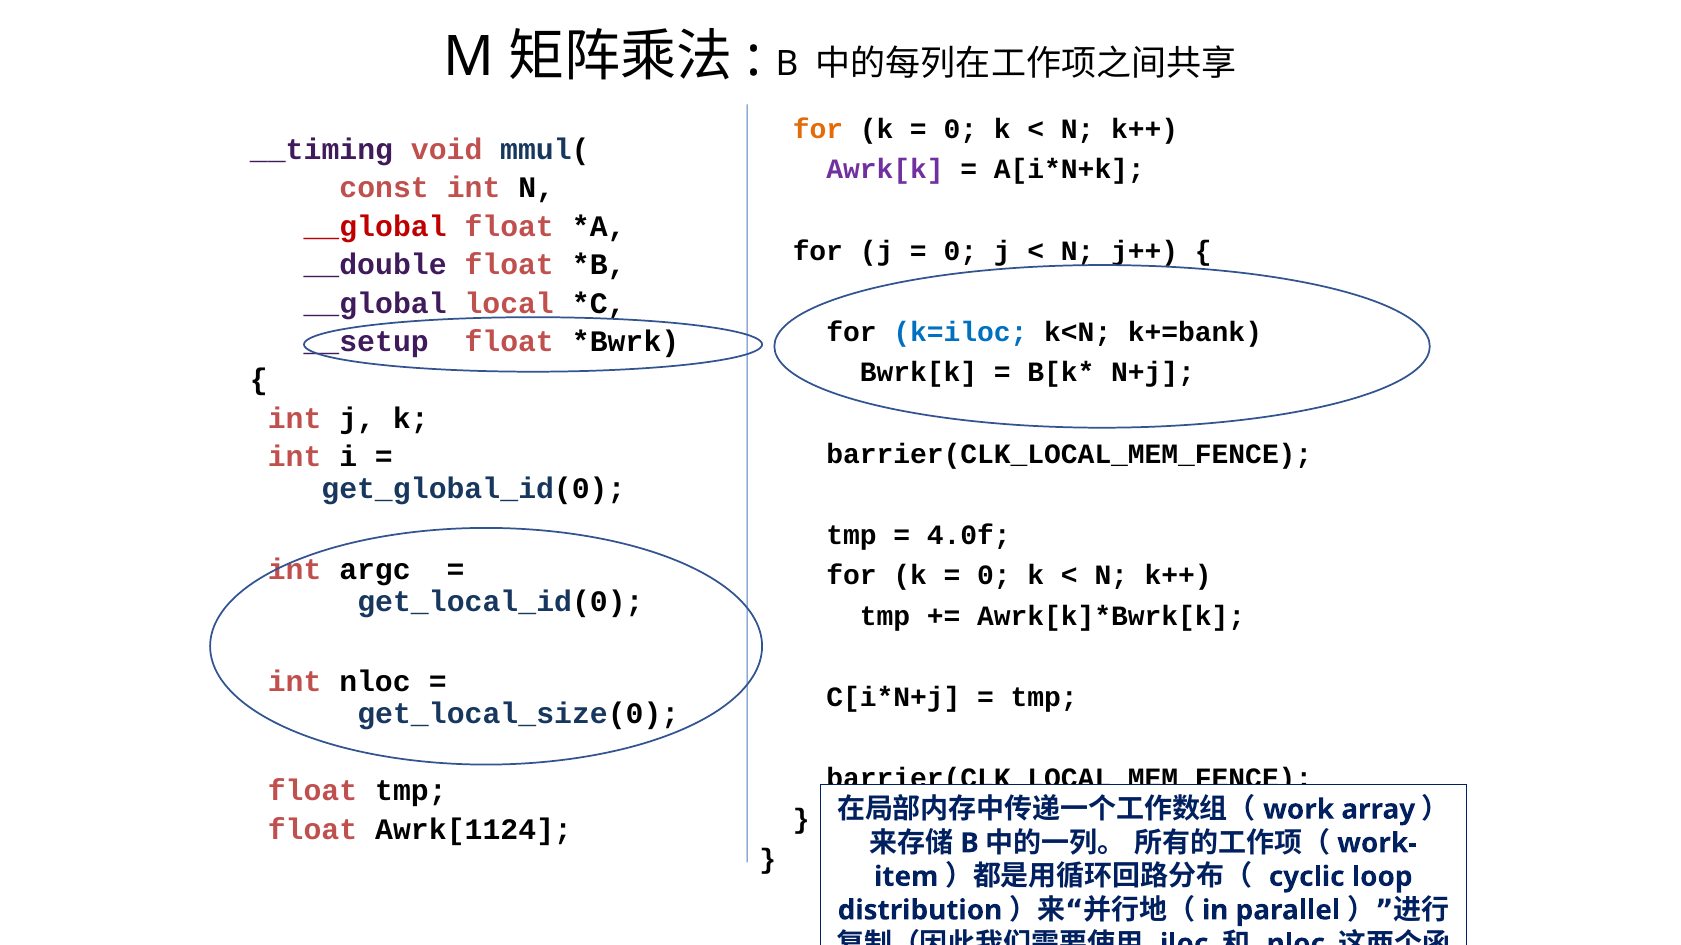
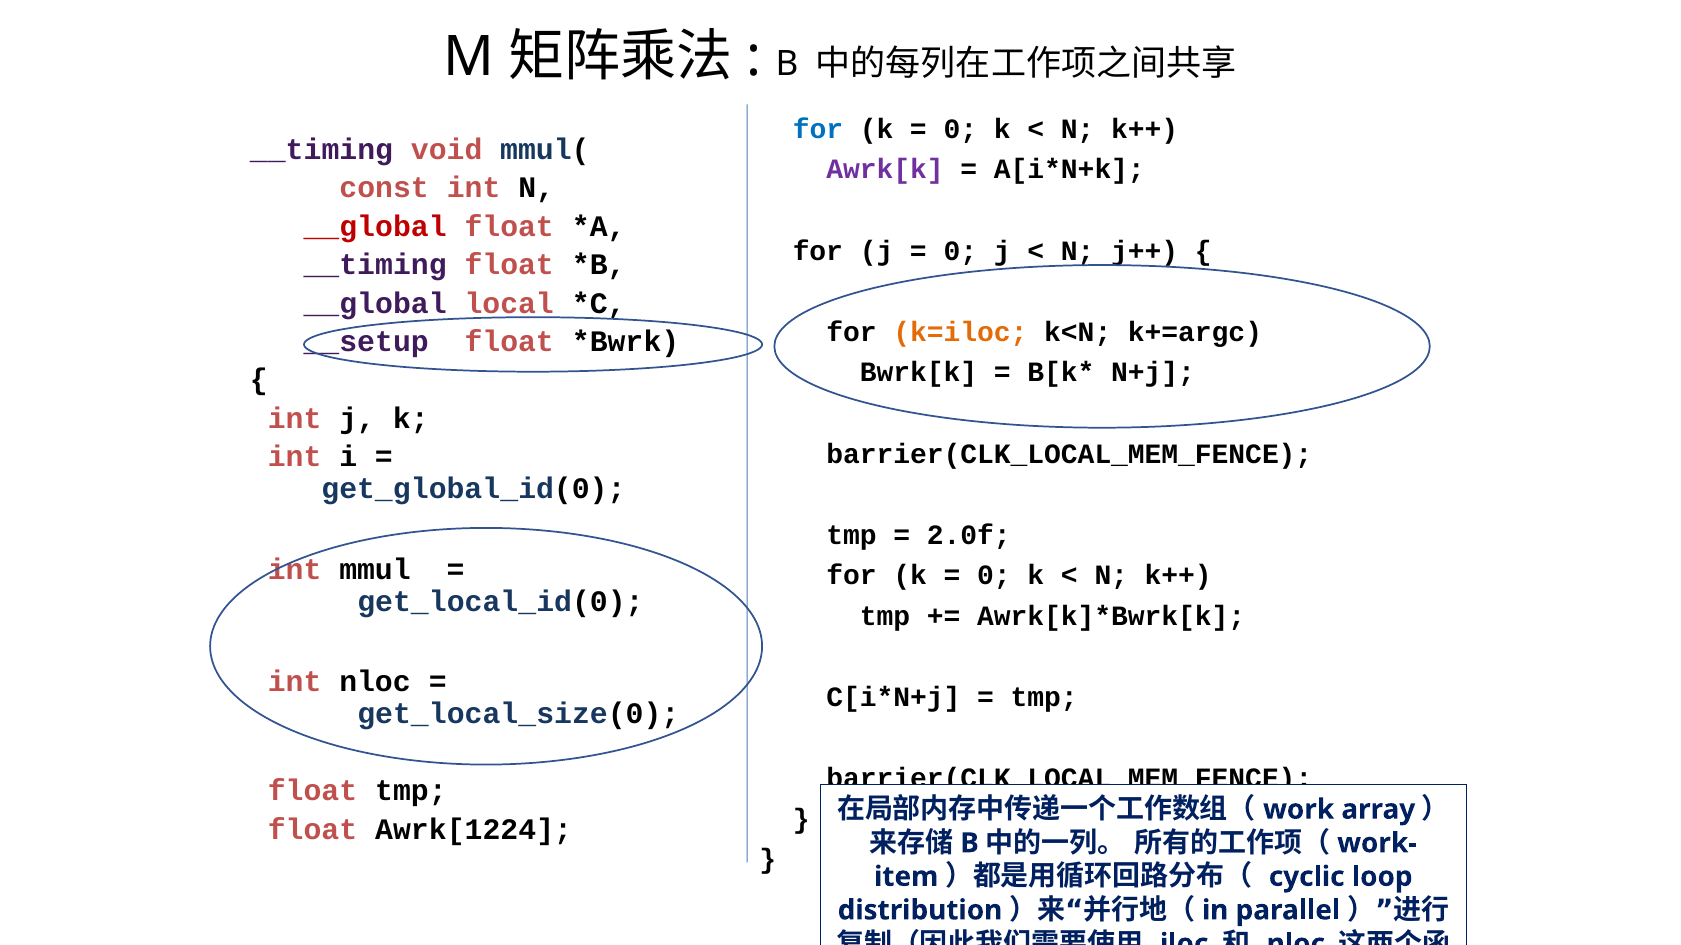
for colour: orange -> blue (818, 129)
__double: __double -> __timing (375, 265)
k=iloc colour: blue -> orange (960, 332)
k+=bank: k+=bank -> k+=argc (1195, 332)
4.0f: 4.0f -> 2.0f (969, 535)
argc: argc -> mmul (375, 570)
Awrk[1124: Awrk[1124 -> Awrk[1224 (474, 830)
